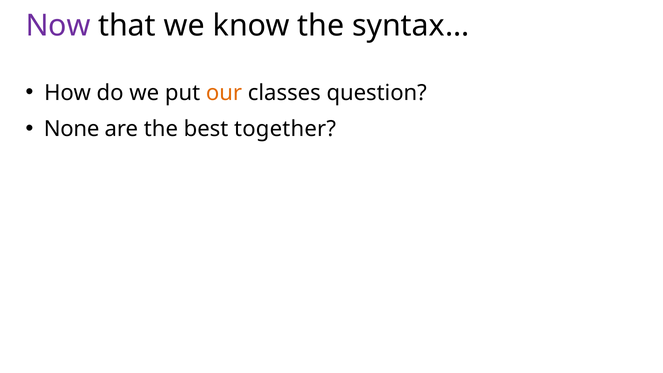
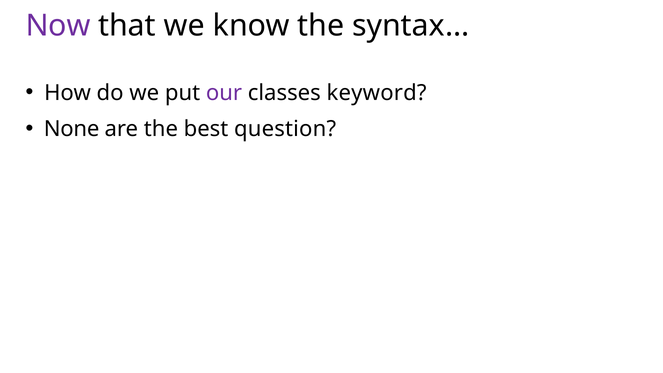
our colour: orange -> purple (224, 93)
question: question -> keyword (377, 93)
together: together -> question (285, 129)
